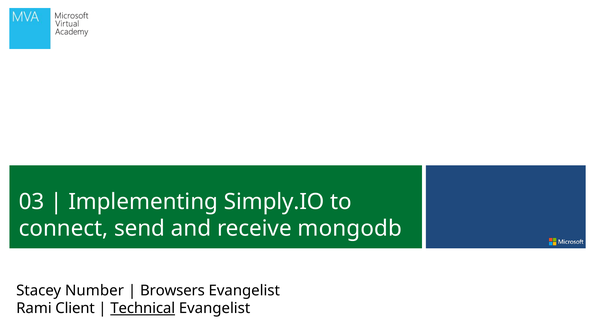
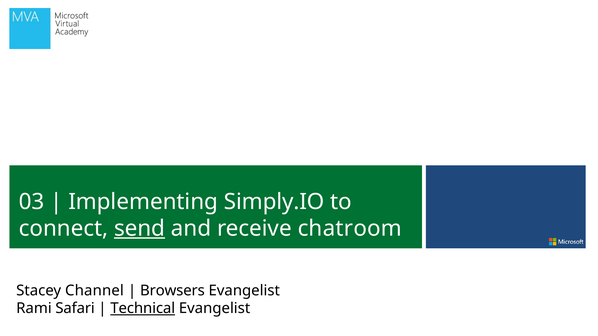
send underline: none -> present (140, 229)
mongodb: mongodb -> chatroom (350, 229)
Number: Number -> Channel (94, 291)
Client: Client -> Safari (75, 309)
